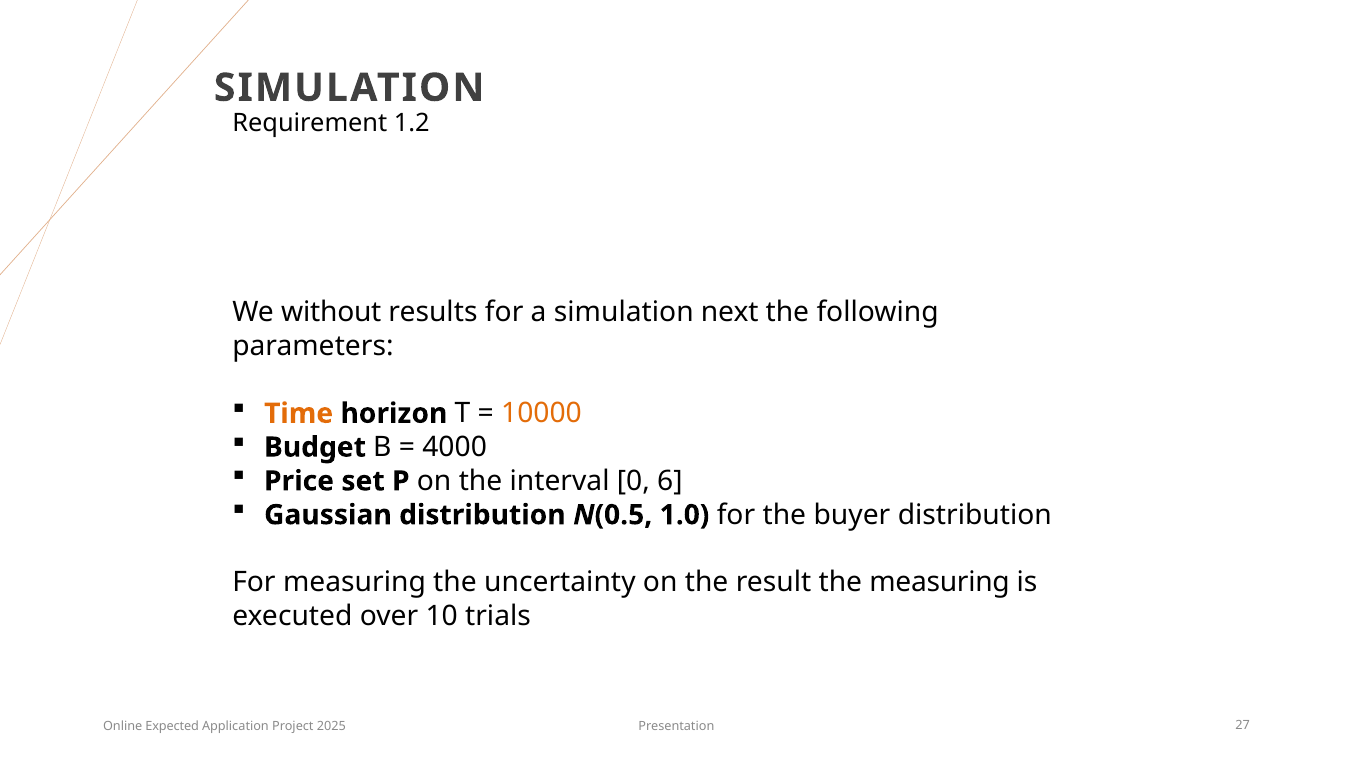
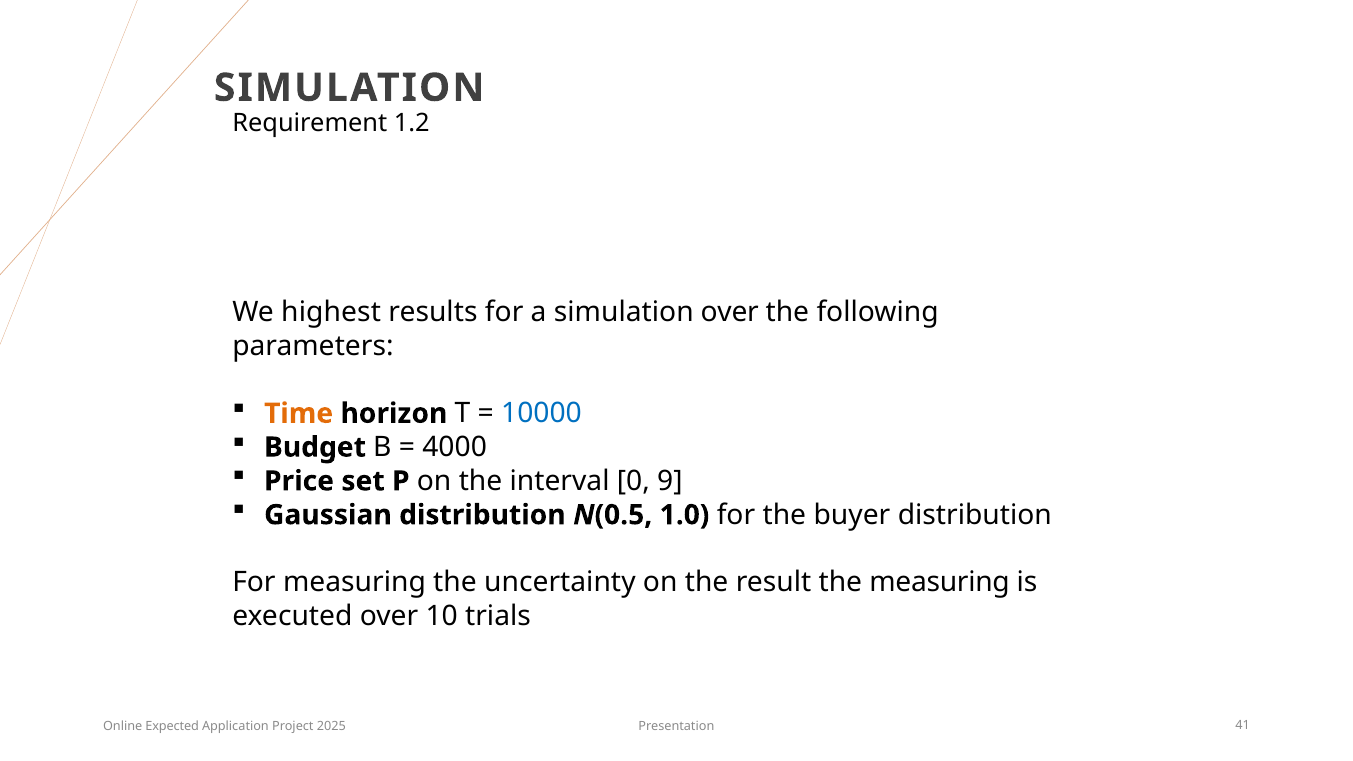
without: without -> highest (331, 312)
simulation next: next -> over (730, 312)
10000 colour: orange -> blue (541, 413)
6: 6 -> 9 (670, 481)
27: 27 -> 41 (1243, 726)
